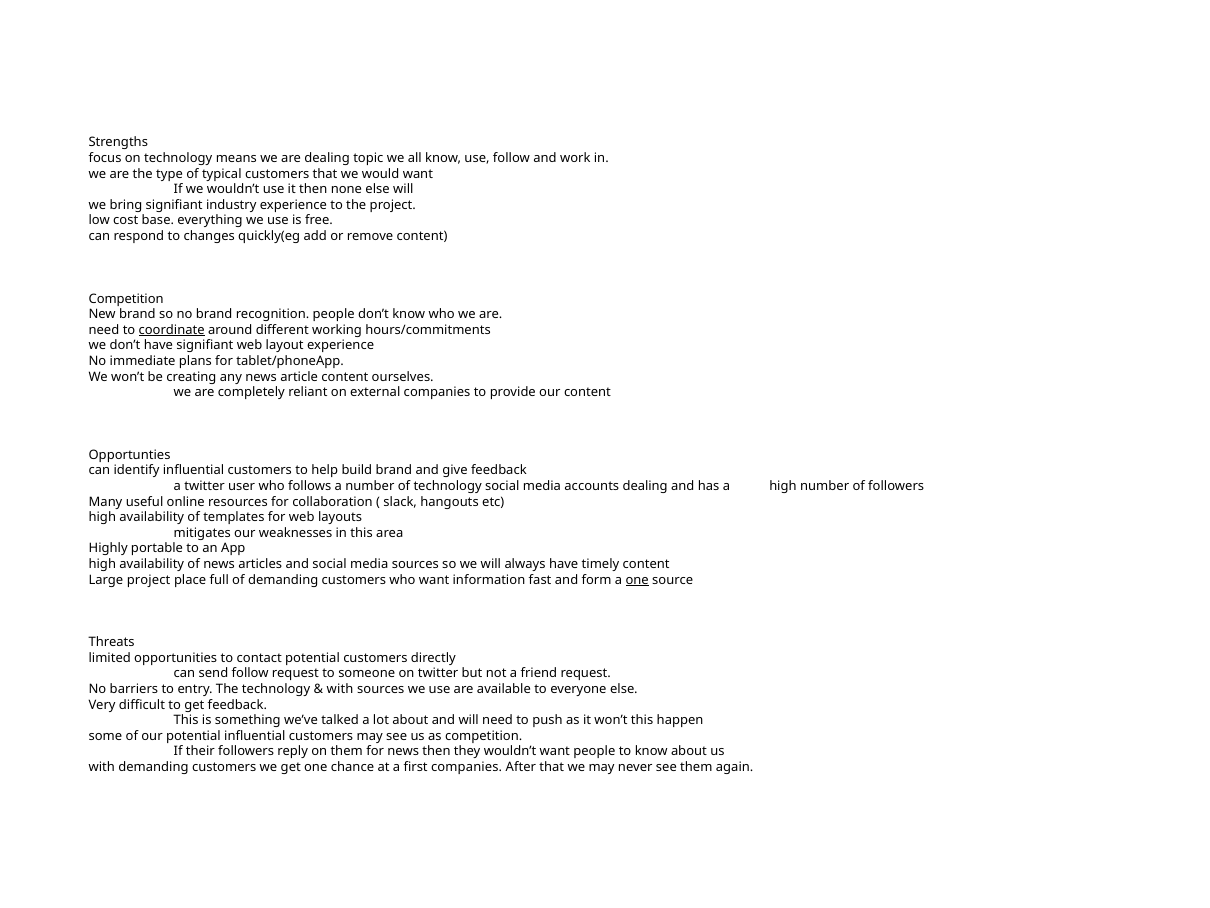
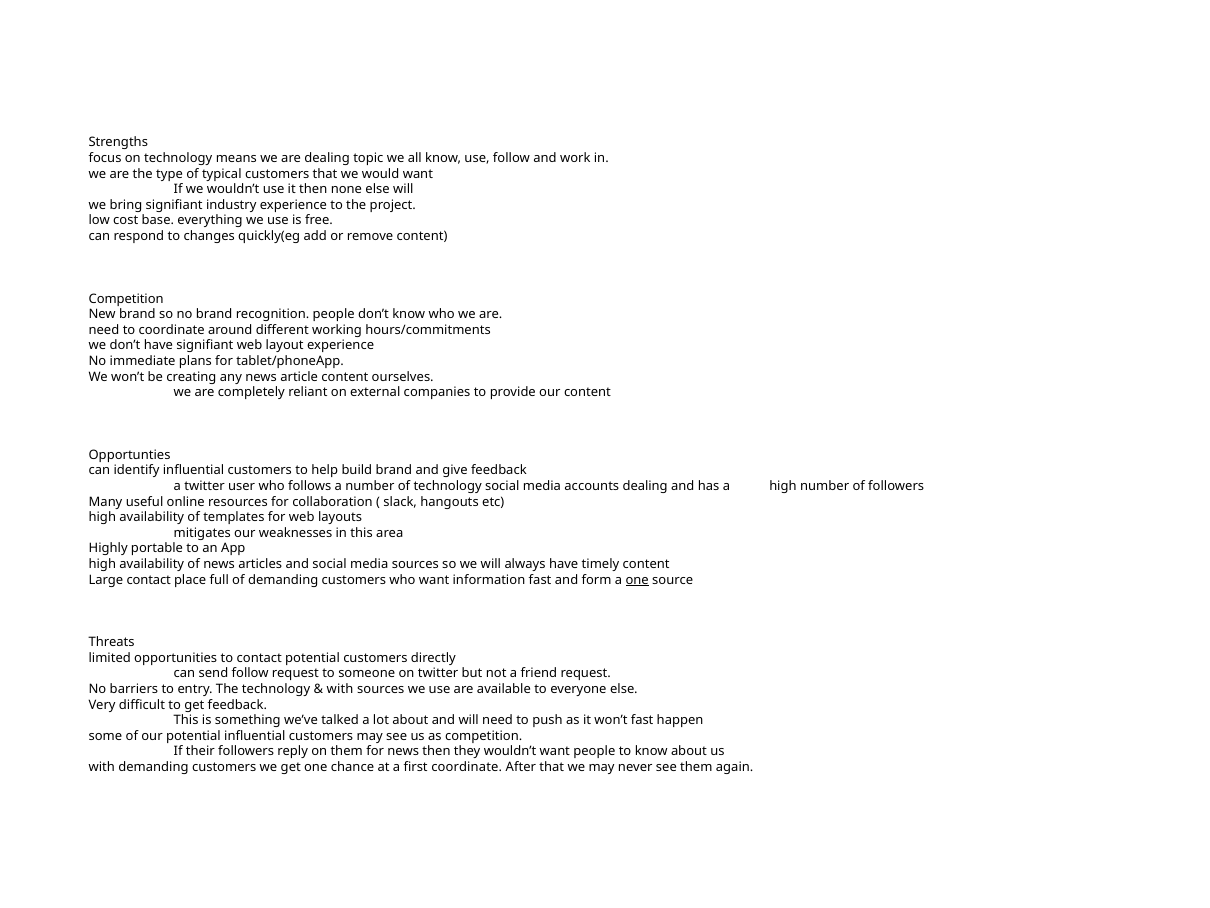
coordinate underline: present -> none (172, 330)
Large project: project -> contact (149, 580)
won’t this: this -> fast (642, 720)
first companies: companies -> coordinate (467, 767)
